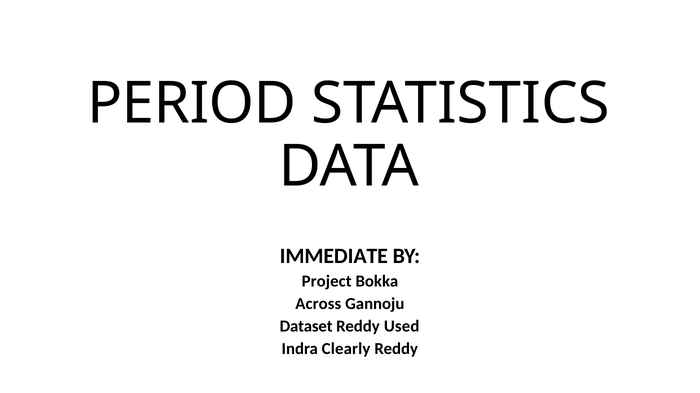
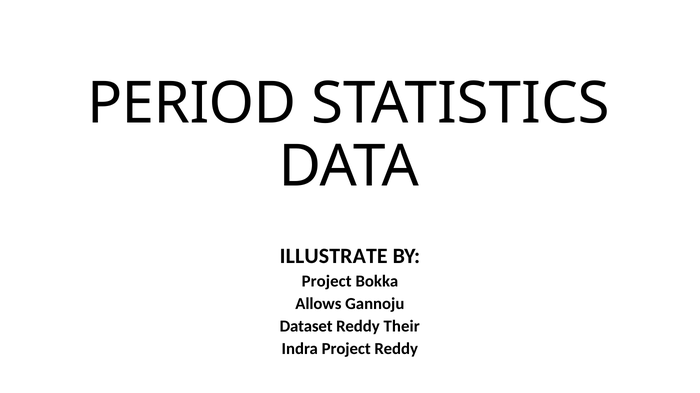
IMMEDIATE: IMMEDIATE -> ILLUSTRATE (334, 257)
Across: Across -> Allows (318, 304)
Used: Used -> Their (402, 327)
Indra Clearly: Clearly -> Project (346, 349)
